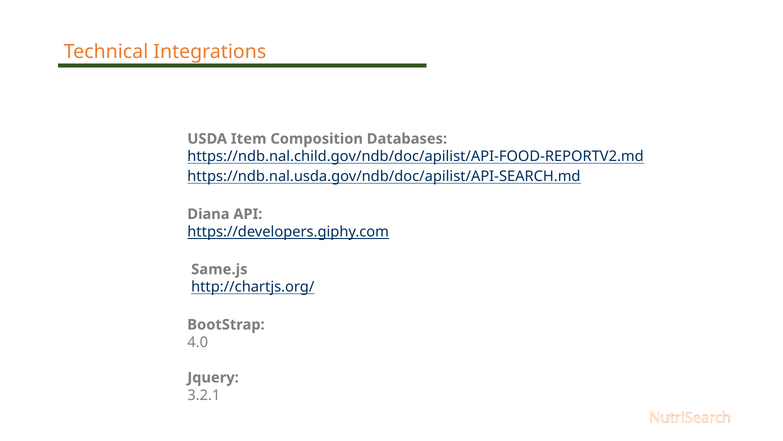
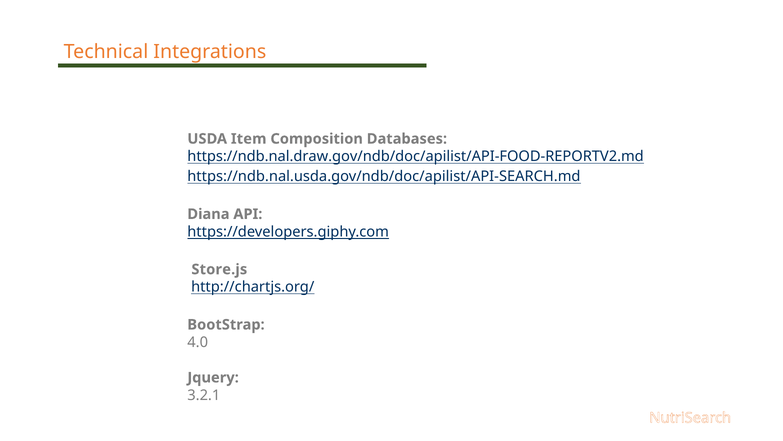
https://ndb.nal.child.gov/ndb/doc/apilist/API-FOOD-REPORTV2.md: https://ndb.nal.child.gov/ndb/doc/apilist/API-FOOD-REPORTV2.md -> https://ndb.nal.draw.gov/ndb/doc/apilist/API-FOOD-REPORTV2.md (416, 156)
Same.js: Same.js -> Store.js (219, 269)
